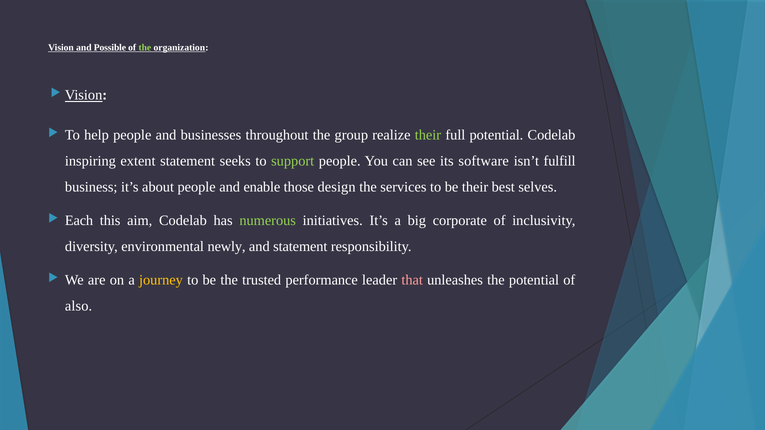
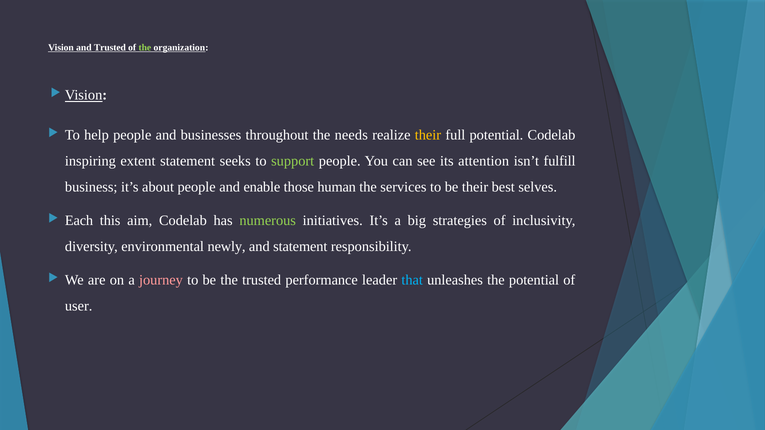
and Possible: Possible -> Trusted (110, 48)
group: group -> needs (351, 135)
their colour: light green -> yellow (428, 135)
software: software -> attention (484, 161)
design: design -> human (337, 187)
corporate: corporate -> strategies (460, 221)
journey colour: yellow -> pink (161, 280)
that colour: pink -> light blue (412, 280)
also: also -> user (79, 306)
